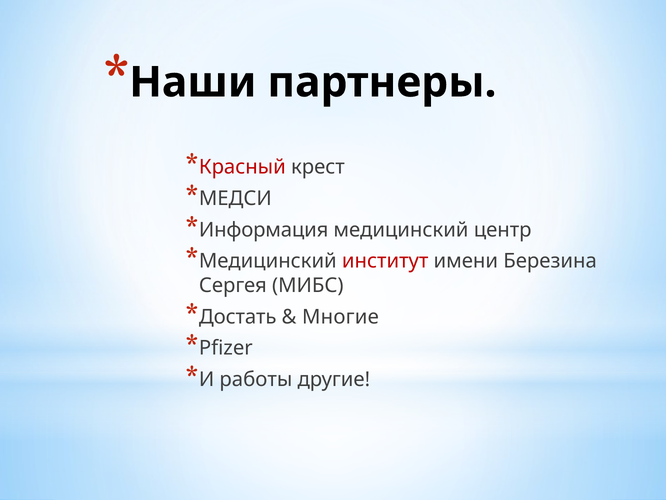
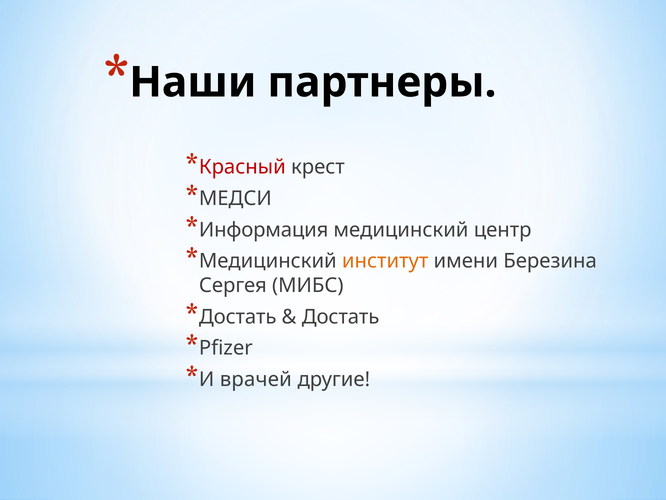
институт colour: red -> orange (385, 261)
Многие: Многие -> Достать (341, 317)
работы: работы -> врачей (256, 379)
